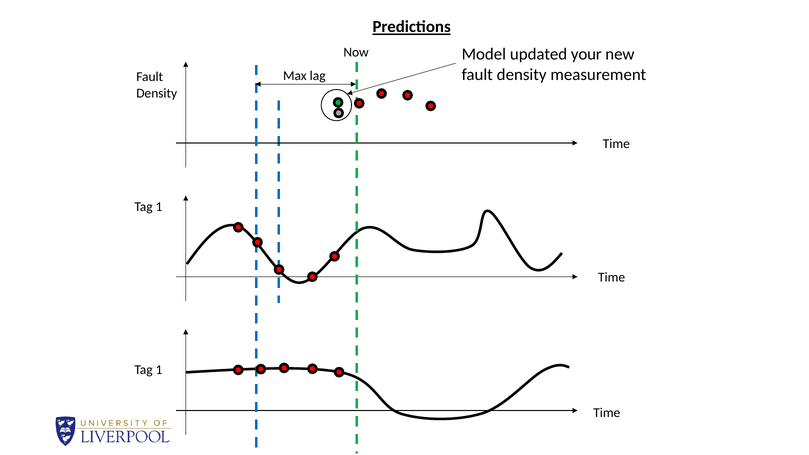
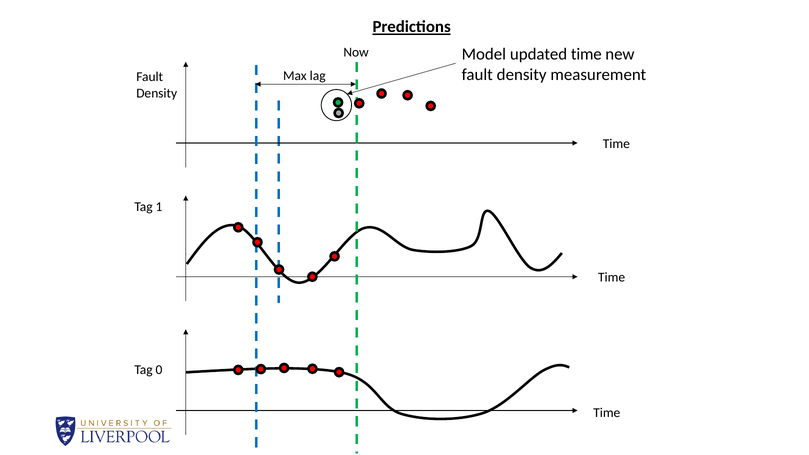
updated your: your -> time (586, 54)
1: 1 -> 0 (159, 370)
